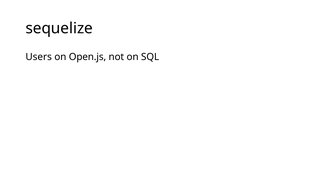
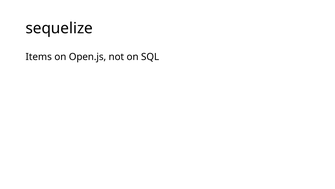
Users: Users -> Items (39, 57)
